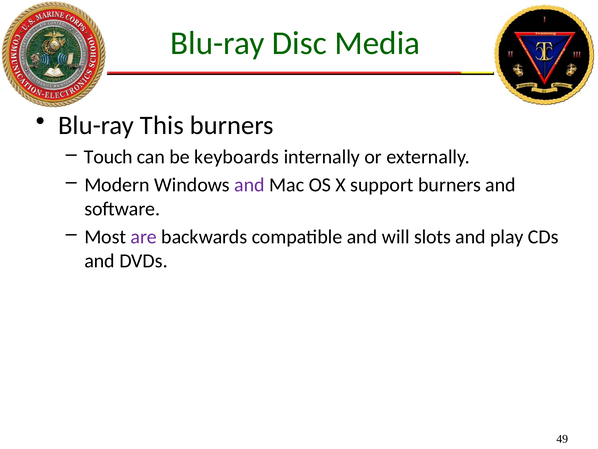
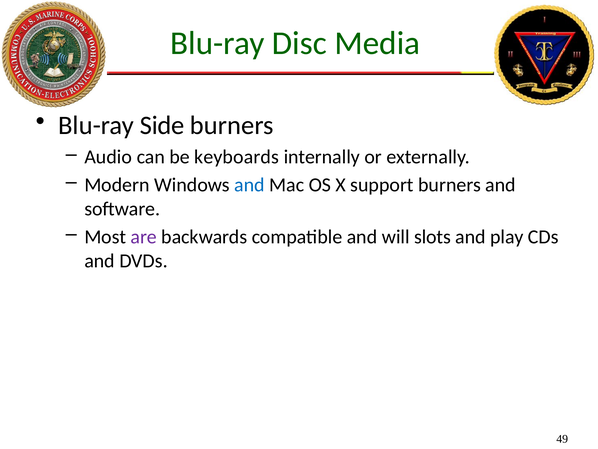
This: This -> Side (162, 125)
Touch: Touch -> Audio (108, 157)
and colour: purple -> blue (249, 185)
